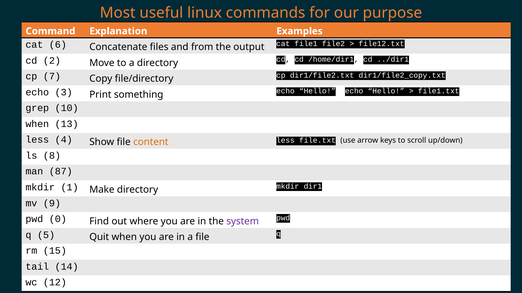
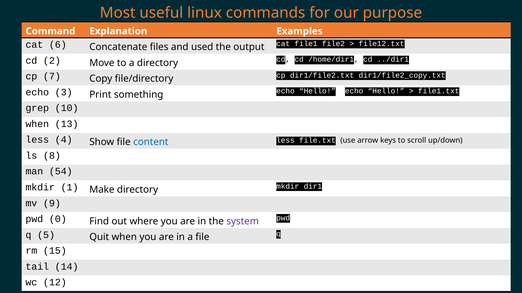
from: from -> used (202, 47)
content colour: orange -> blue (151, 142)
87: 87 -> 54 (61, 172)
